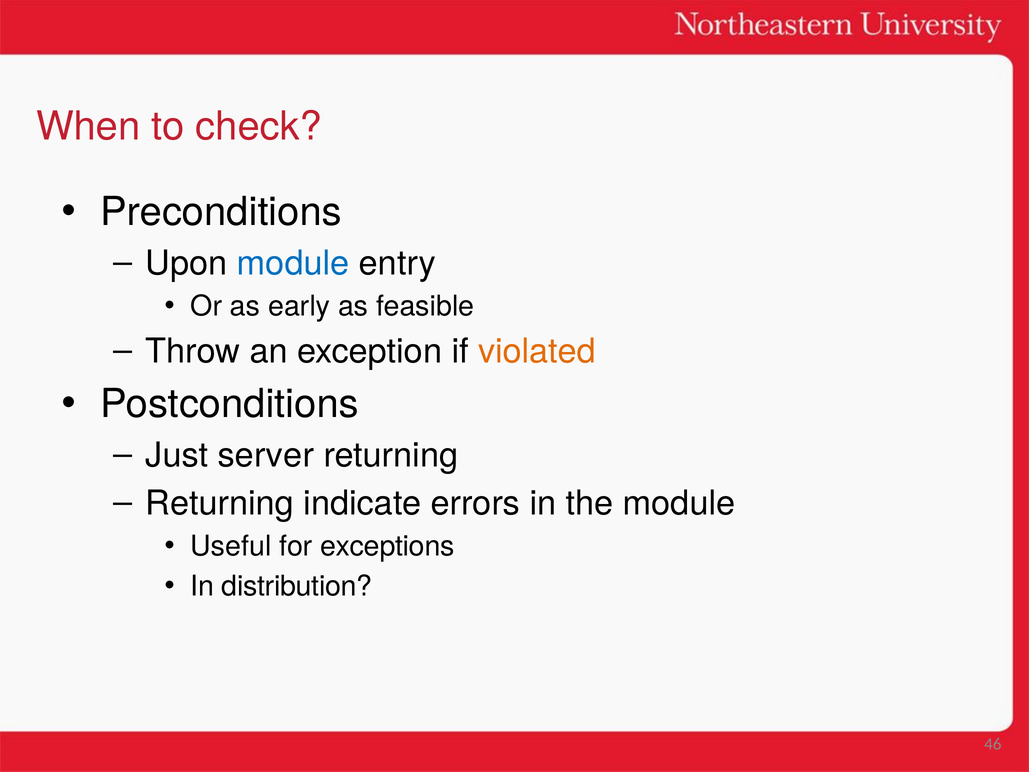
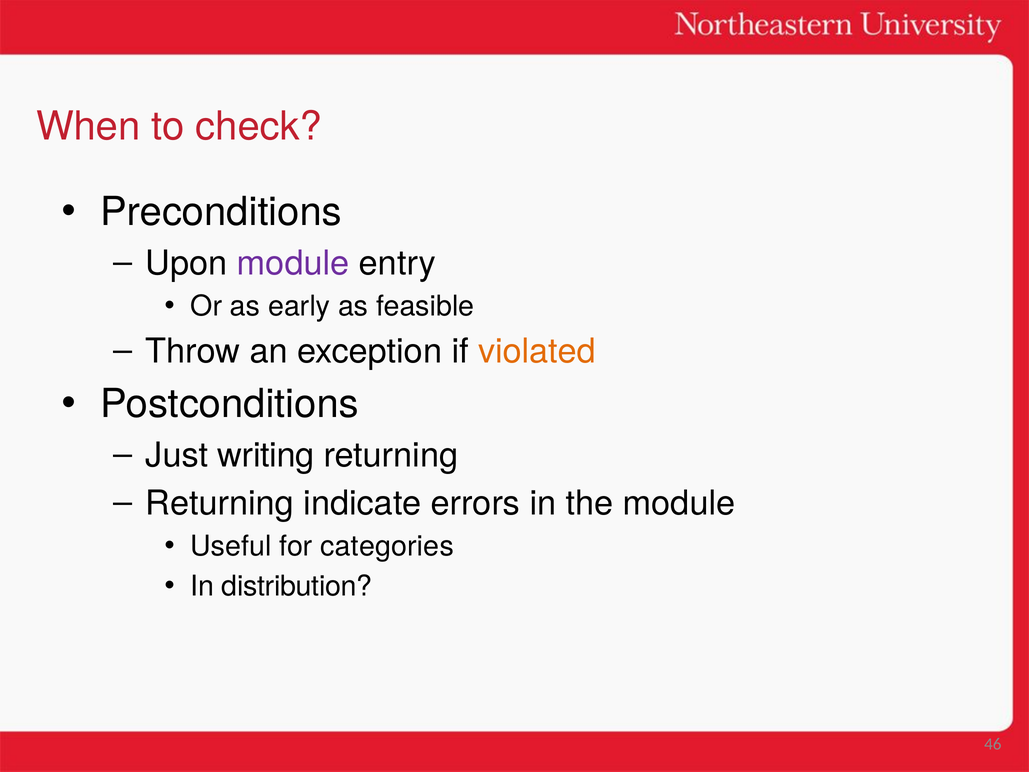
module colour: blue -> purple (293, 263)
server: server -> writing (266, 455)
exceptions: exceptions -> categories (387, 546)
